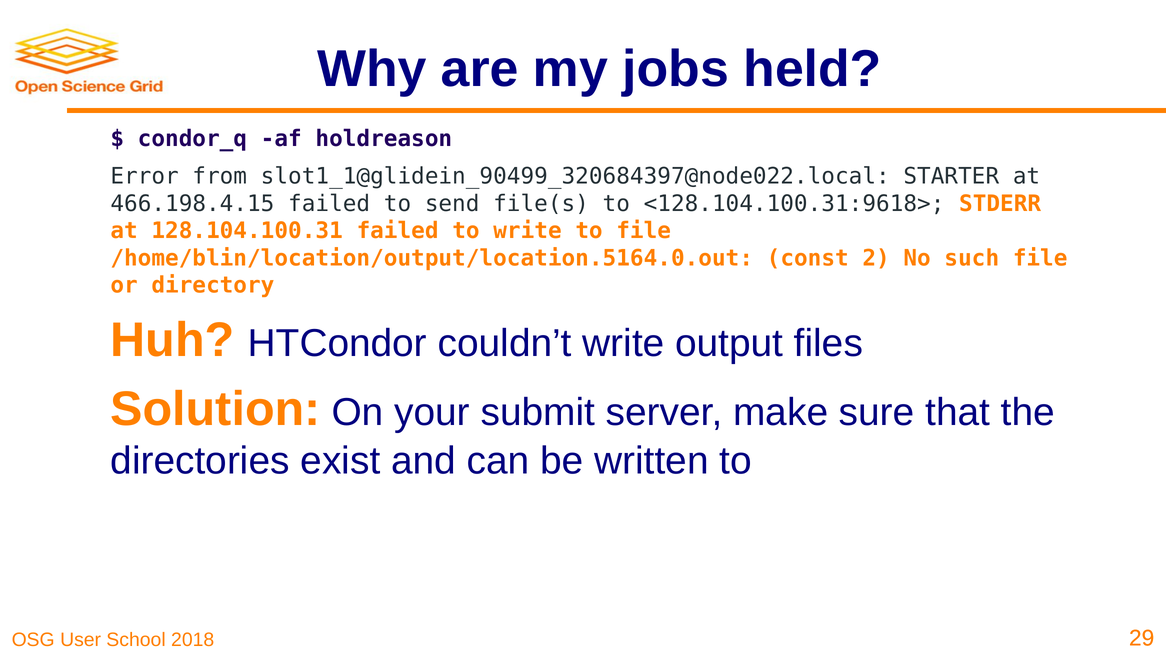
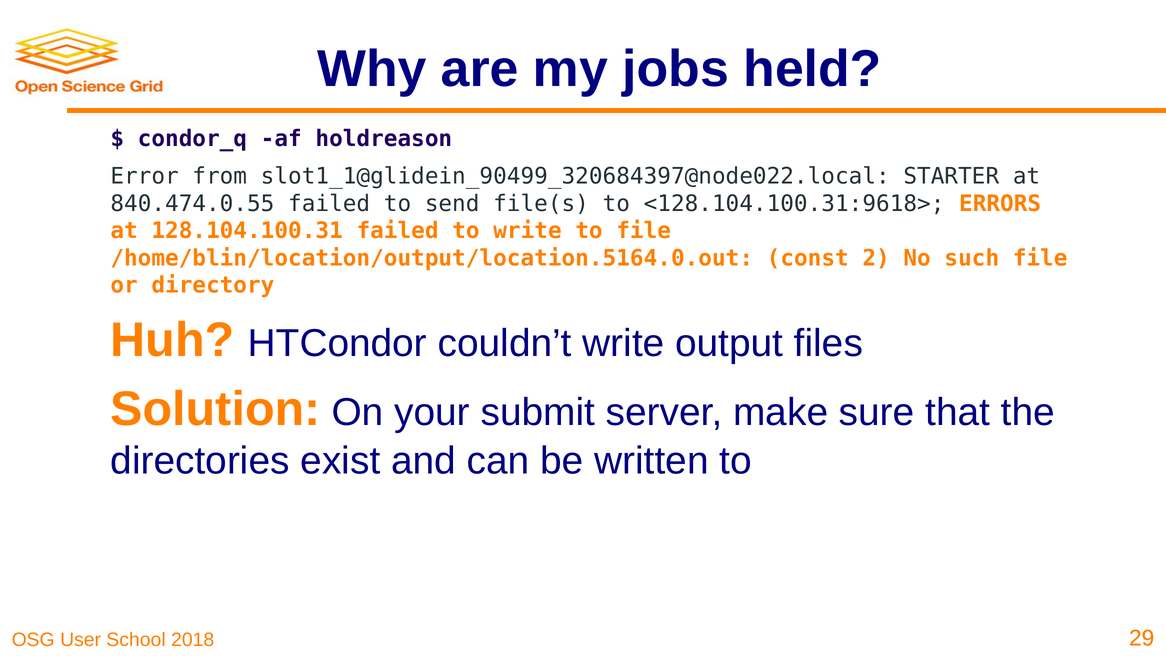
466.198.4.15: 466.198.4.15 -> 840.474.0.55 (192, 204)
STDERR: STDERR -> ERRORS (1000, 204)
